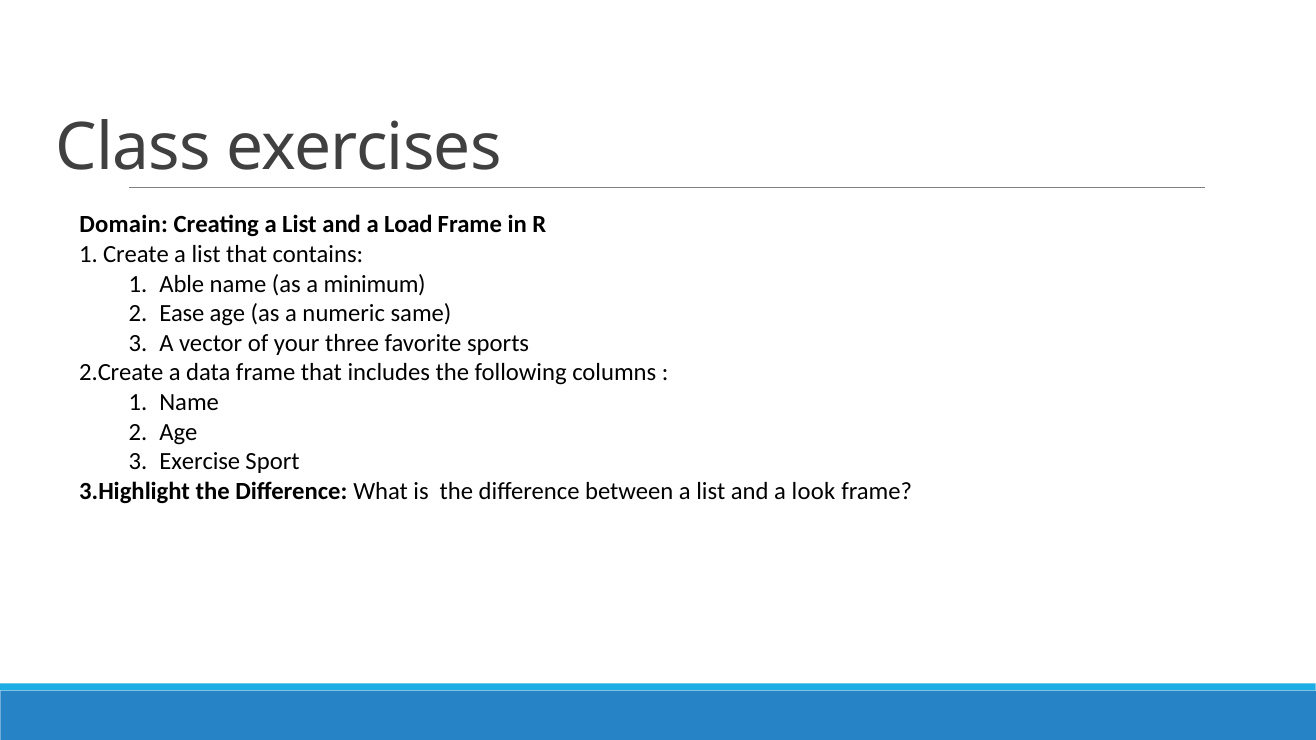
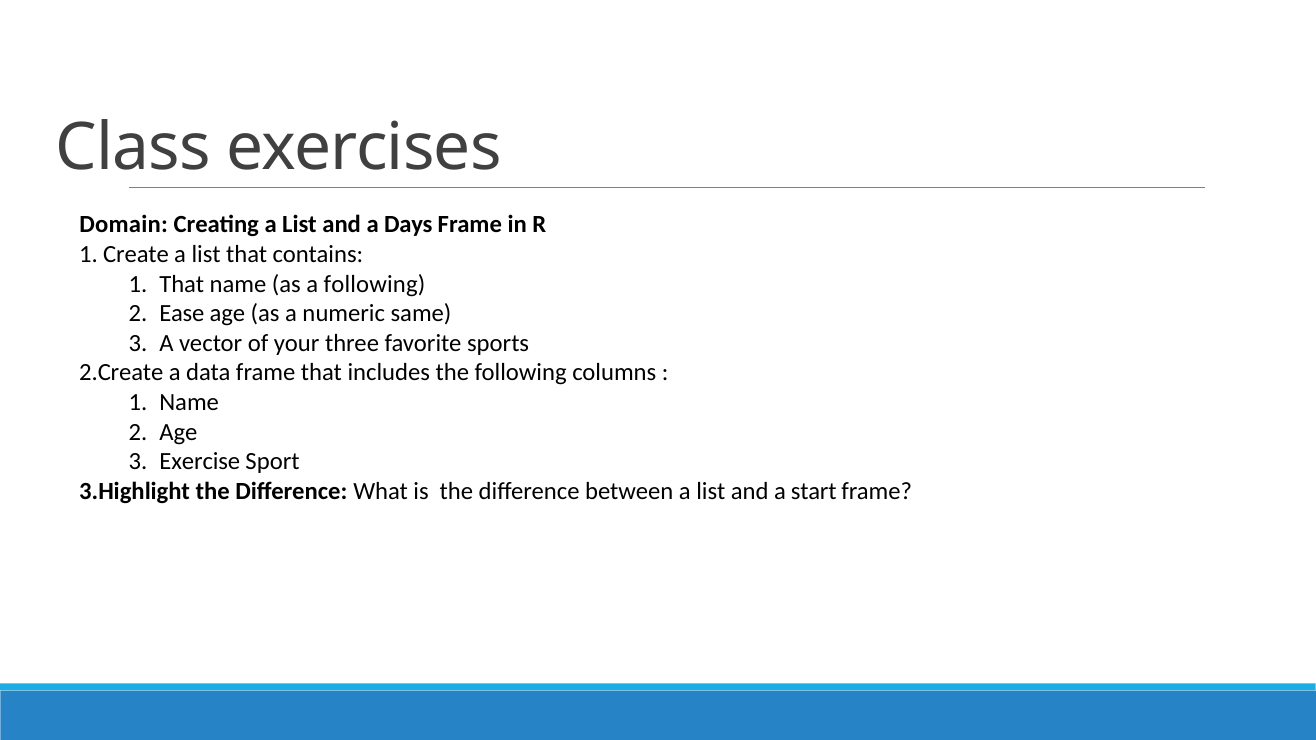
Load: Load -> Days (408, 225)
Able: Able -> That (182, 284)
a minimum: minimum -> following (375, 284)
look: look -> start (814, 491)
